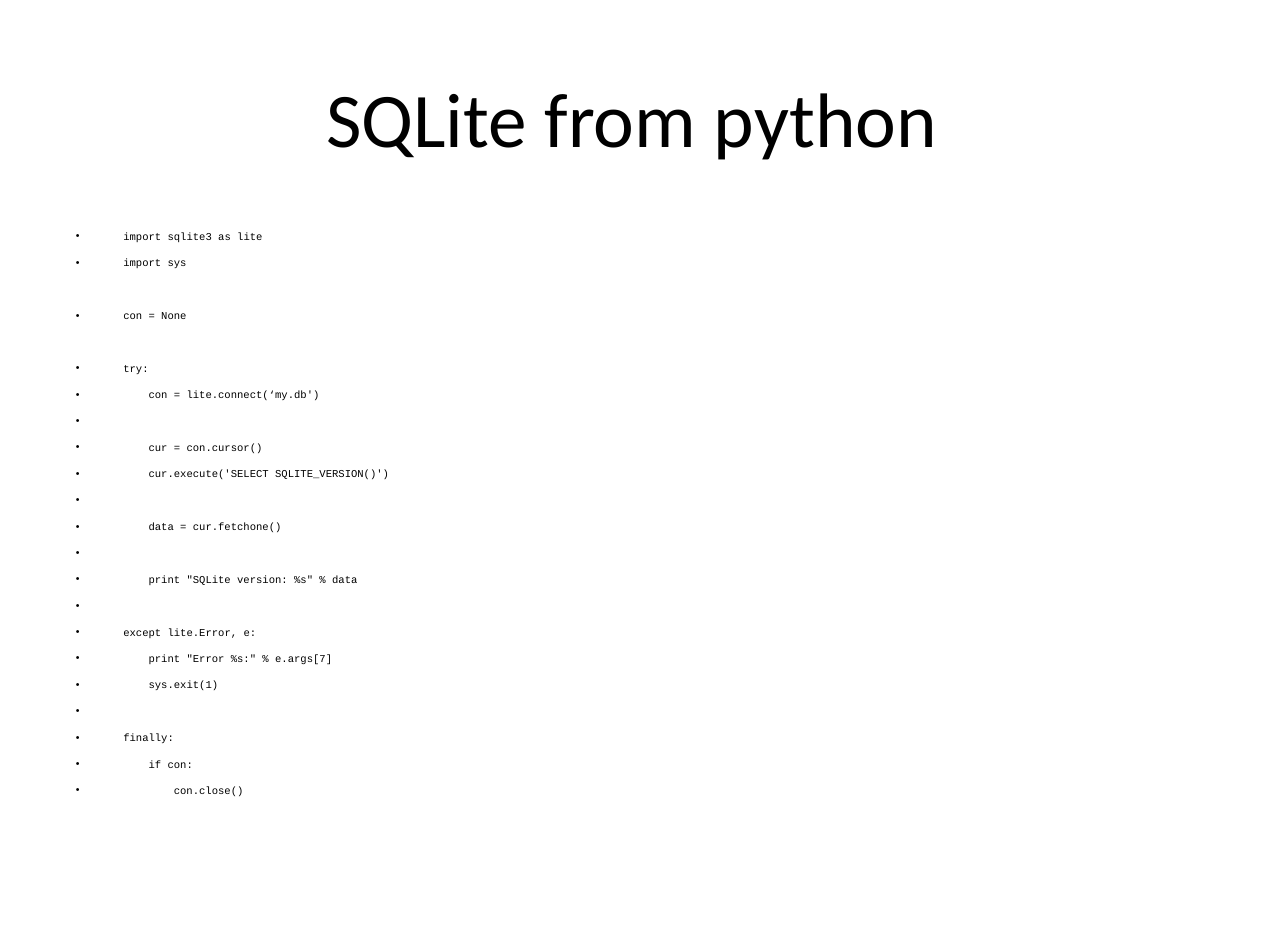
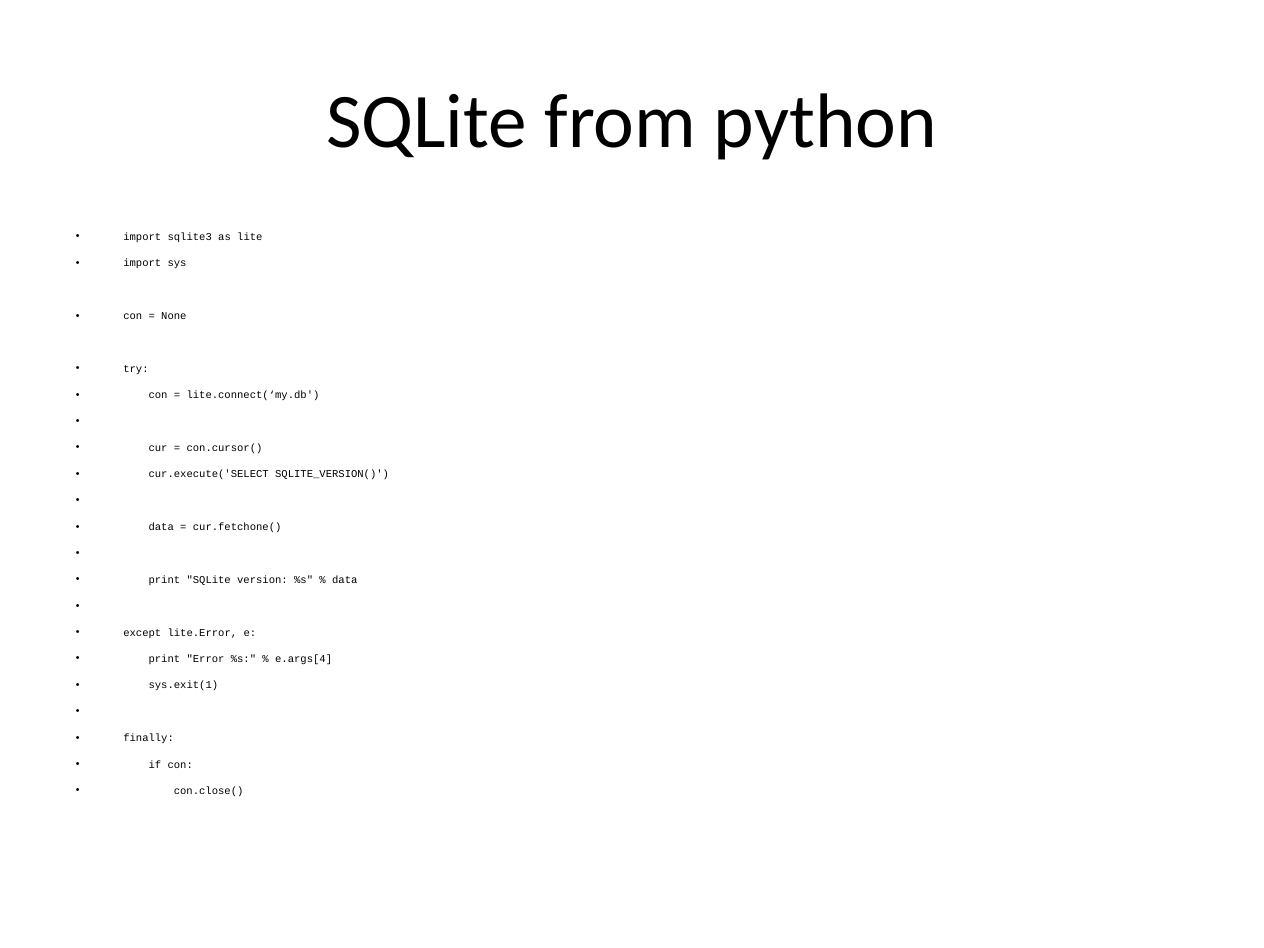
e.args[7: e.args[7 -> e.args[4 (304, 659)
